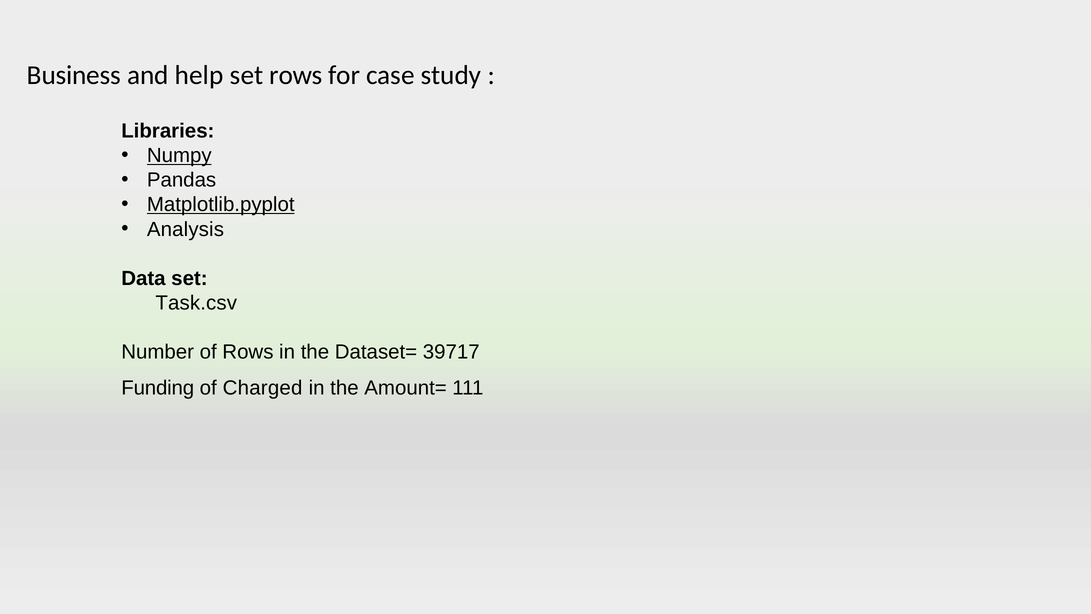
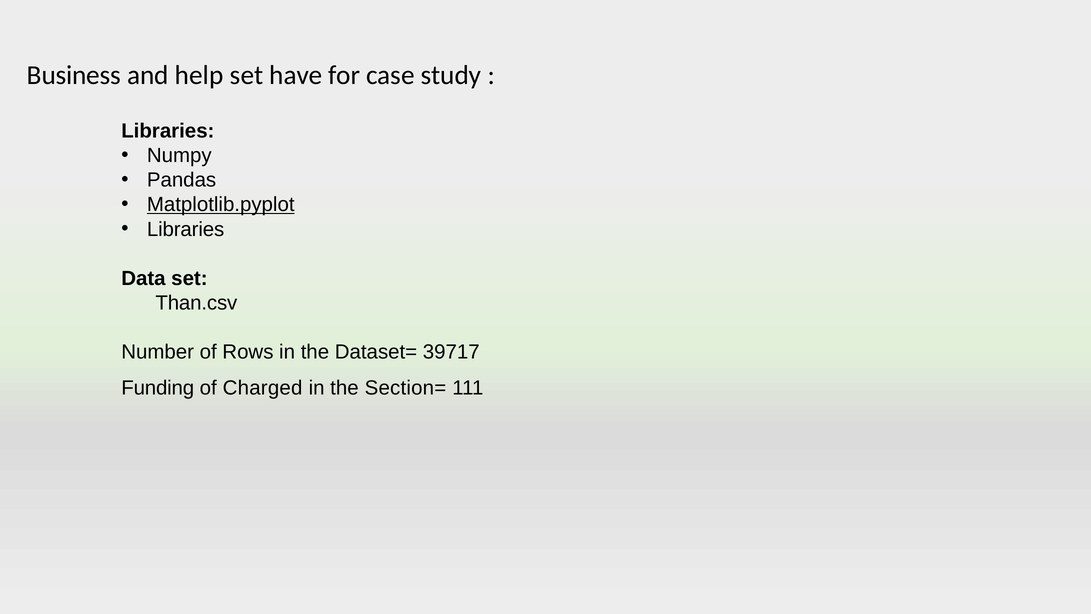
set rows: rows -> have (296, 75)
Numpy underline: present -> none (179, 156)
Analysis: Analysis -> Libraries (186, 229)
Task.csv: Task.csv -> Than.csv (196, 303)
Amount=: Amount= -> Section= (405, 388)
